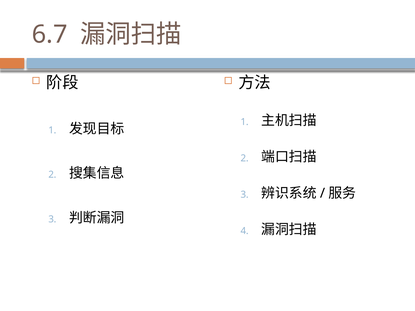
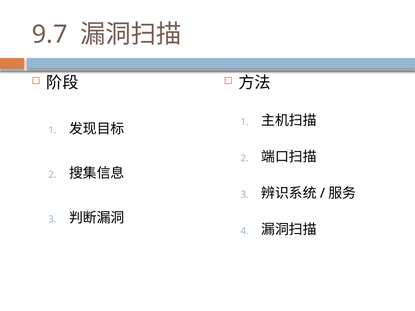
6.7: 6.7 -> 9.7 (50, 35)
